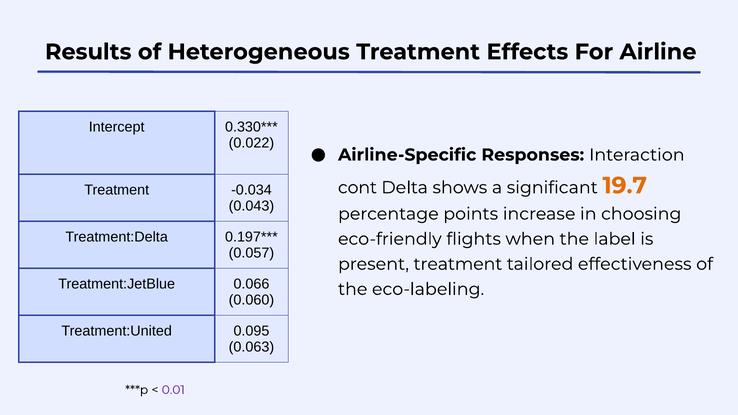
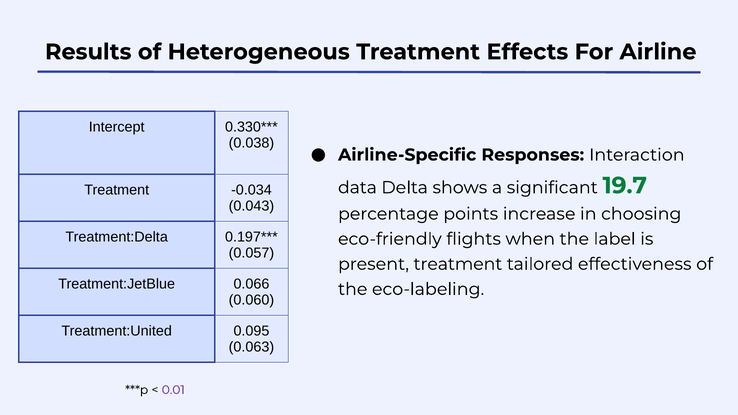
0.022: 0.022 -> 0.038 (251, 143)
cont: cont -> data (357, 188)
19.7 colour: orange -> green (625, 186)
